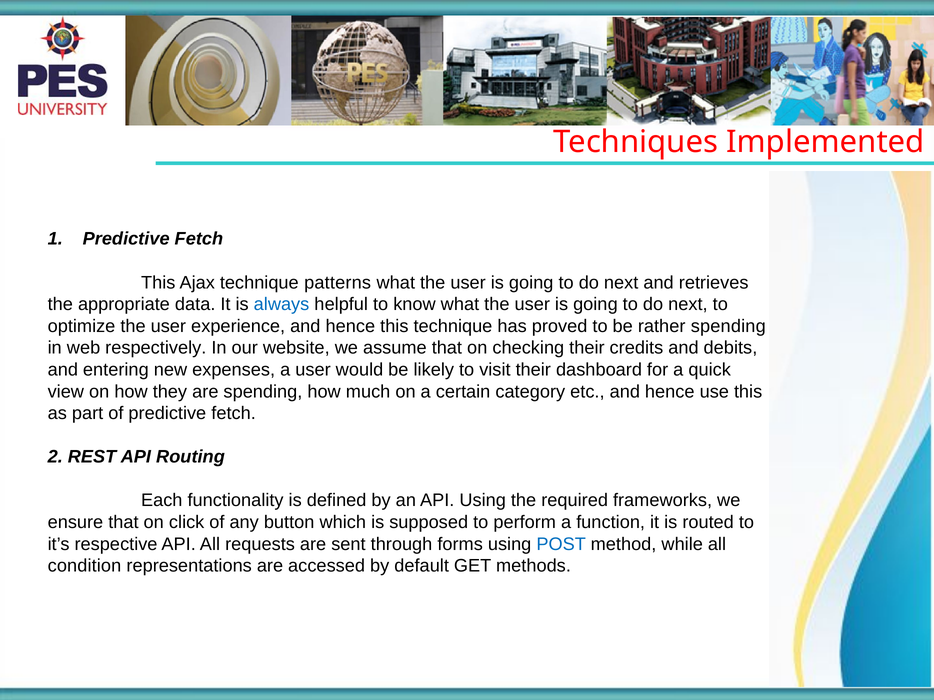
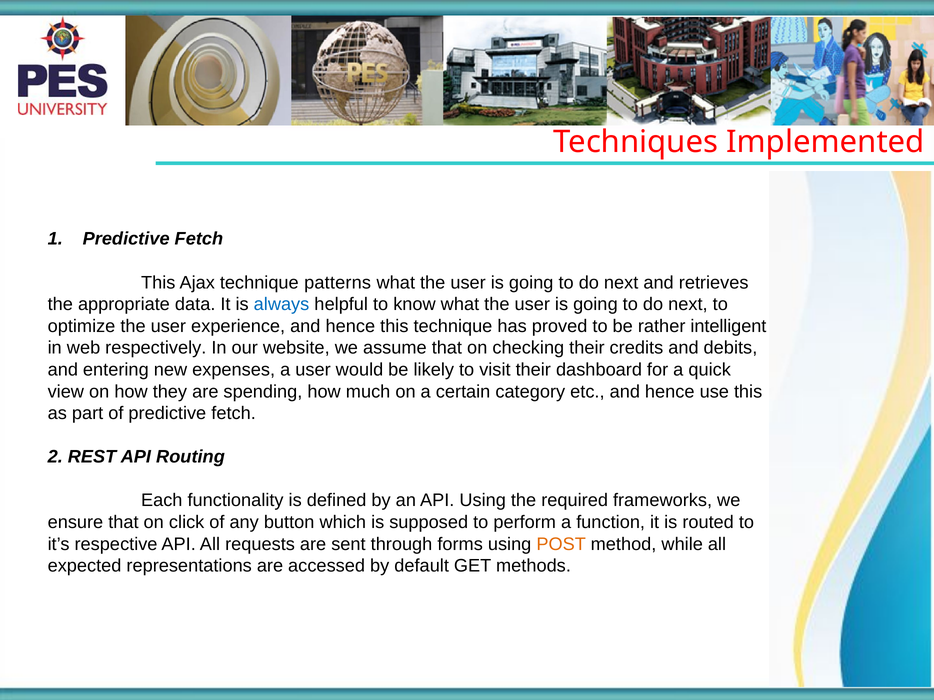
rather spending: spending -> intelligent (728, 326)
POST colour: blue -> orange (561, 544)
condition: condition -> expected (85, 566)
